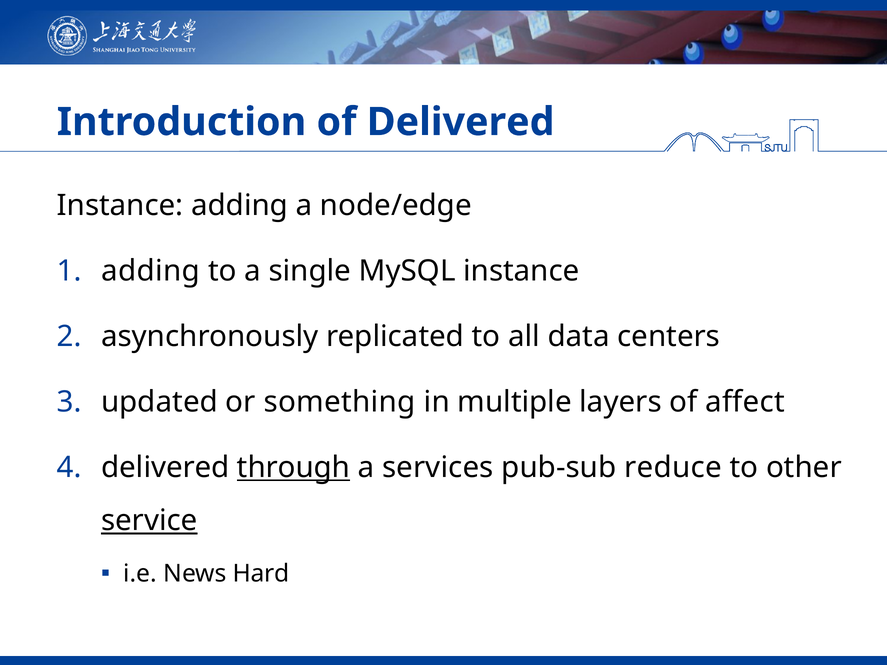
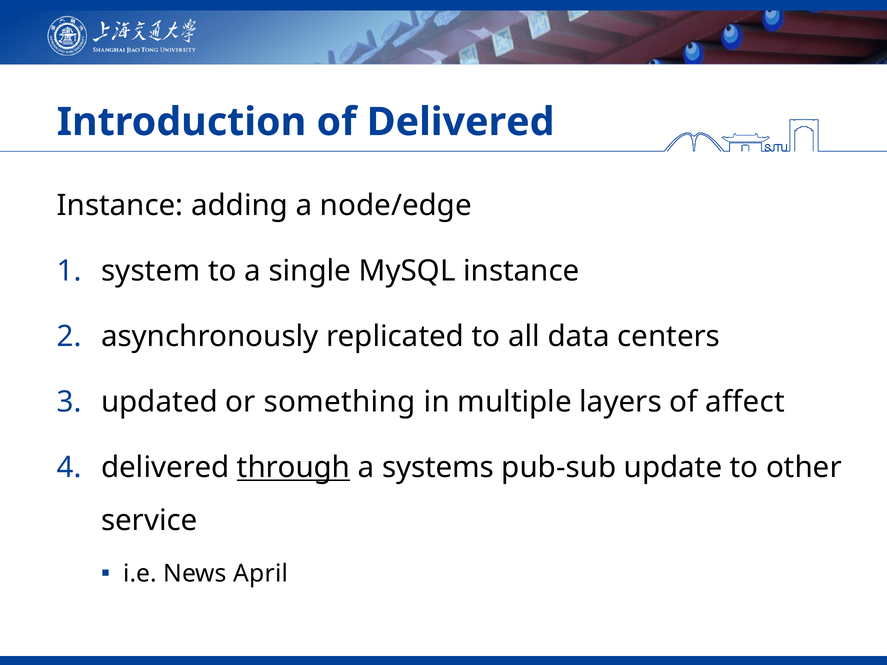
adding: adding -> system (151, 271)
services: services -> systems (438, 468)
reduce: reduce -> update (673, 468)
service underline: present -> none (149, 521)
Hard: Hard -> April (261, 574)
